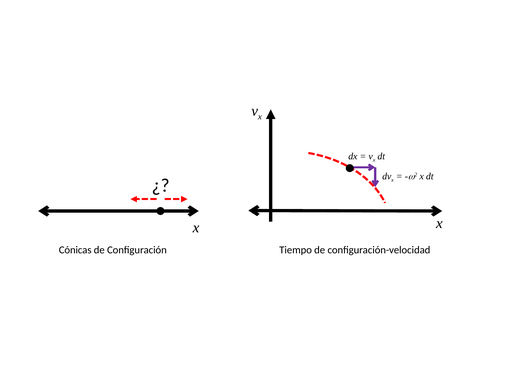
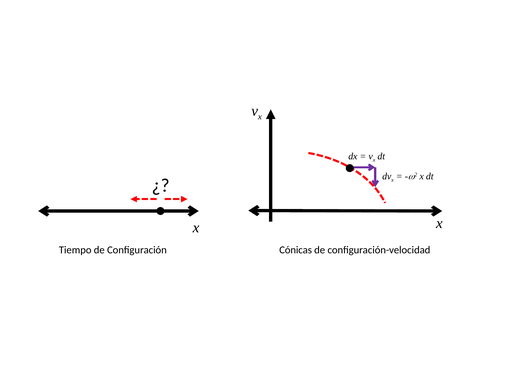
Cónicas: Cónicas -> Tiempo (75, 250)
Tiempo: Tiempo -> Cónicas (296, 250)
